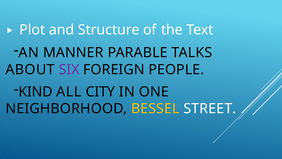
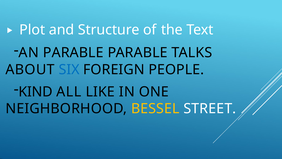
AN MANNER: MANNER -> PARABLE (73, 53)
SIX colour: purple -> blue (69, 69)
CITY: CITY -> LIKE (100, 92)
